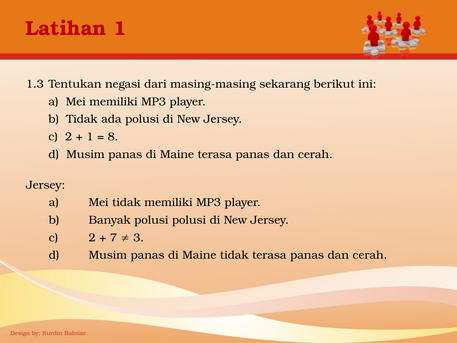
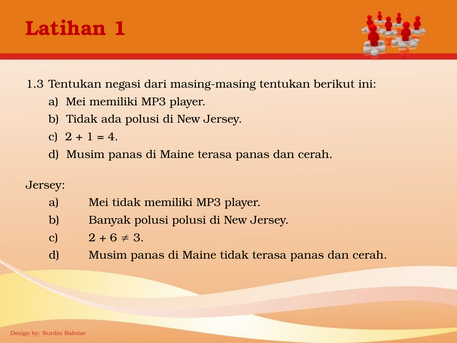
masing-masing sekarang: sekarang -> tentukan (285, 84)
8: 8 -> 4 (113, 137)
7: 7 -> 6 (113, 237)
